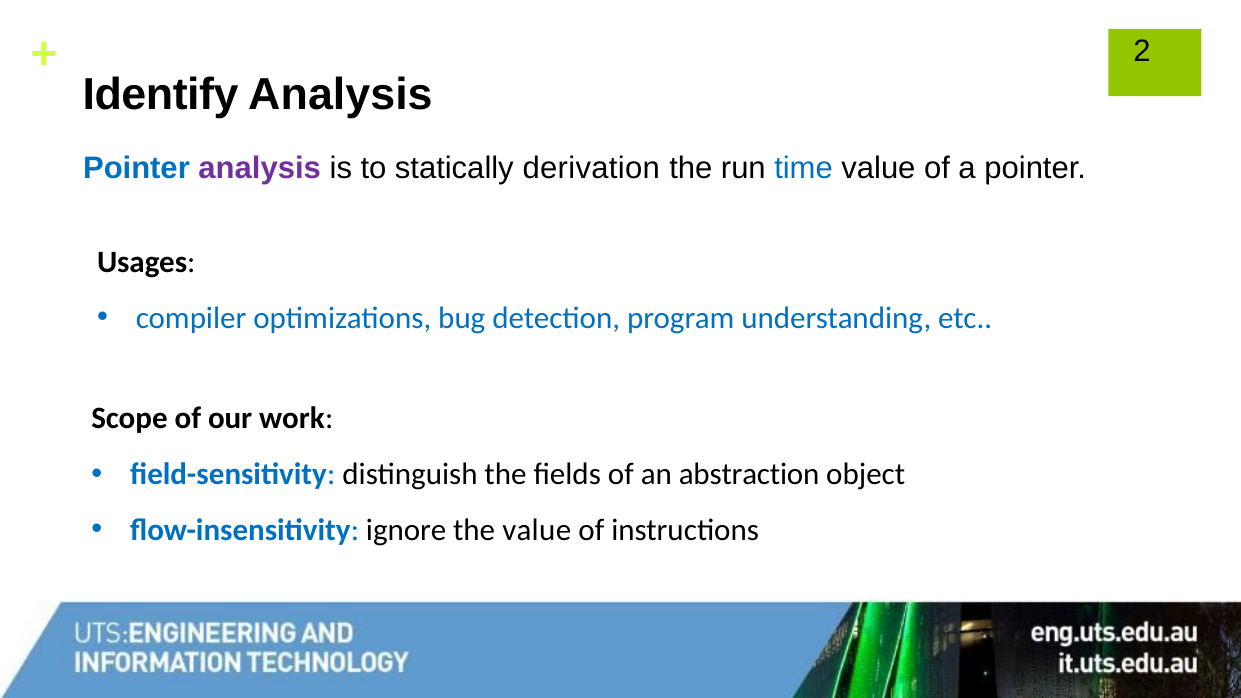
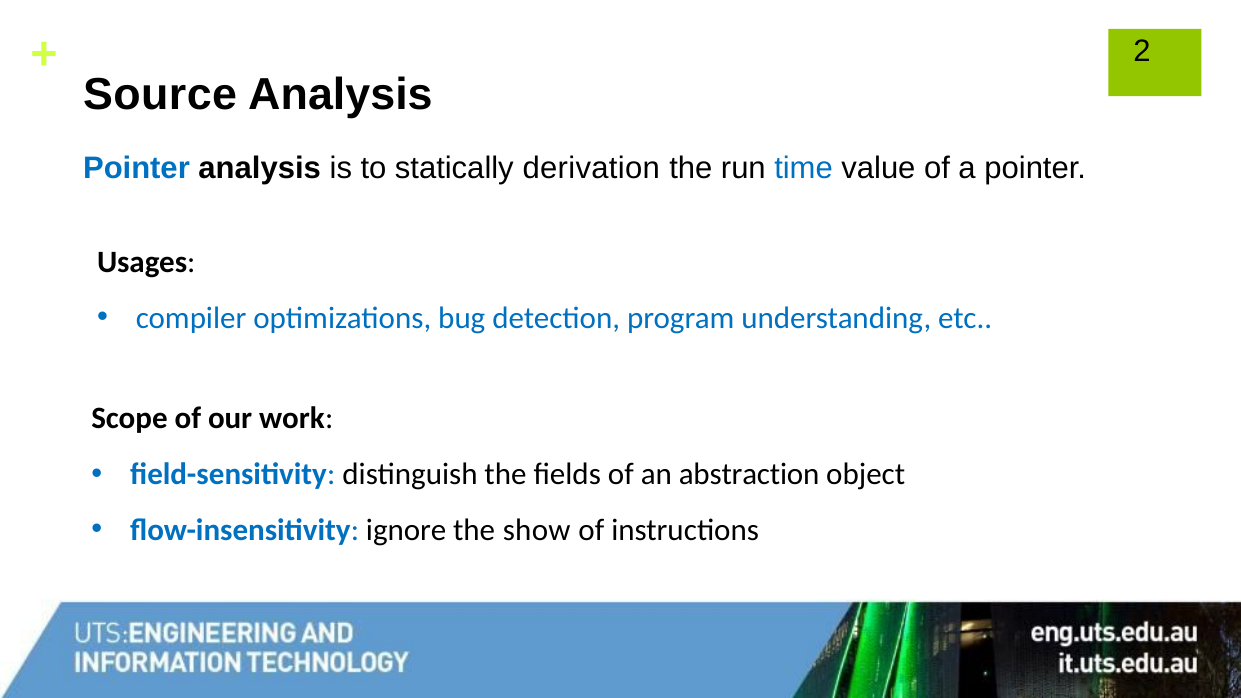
Identify: Identify -> Source (160, 95)
analysis colour: purple -> black (260, 168)
the value: value -> show (537, 530)
